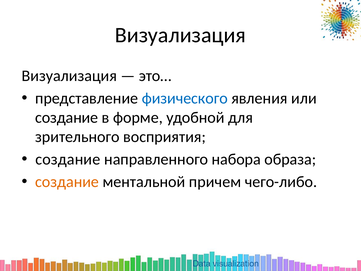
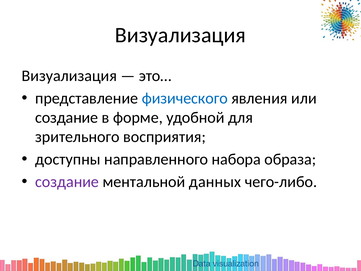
создание: создание -> доступны (68, 159)
создание colour: orange -> purple (67, 182)
причем: причем -> данных (215, 182)
